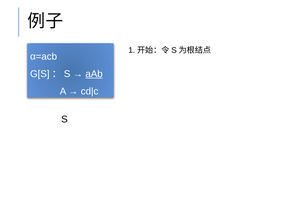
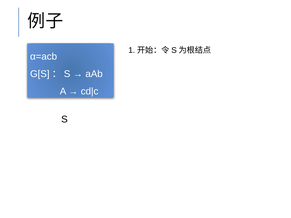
aAb underline: present -> none (94, 74)
